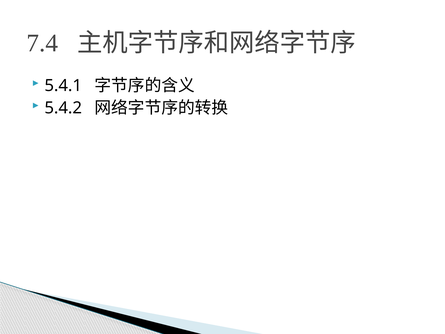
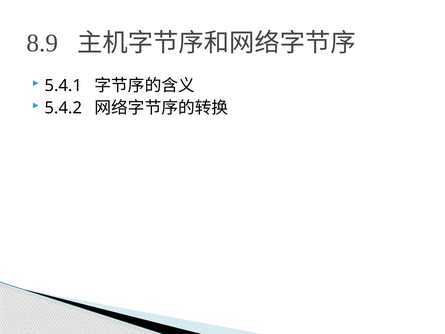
7.4: 7.4 -> 8.9 (42, 43)
